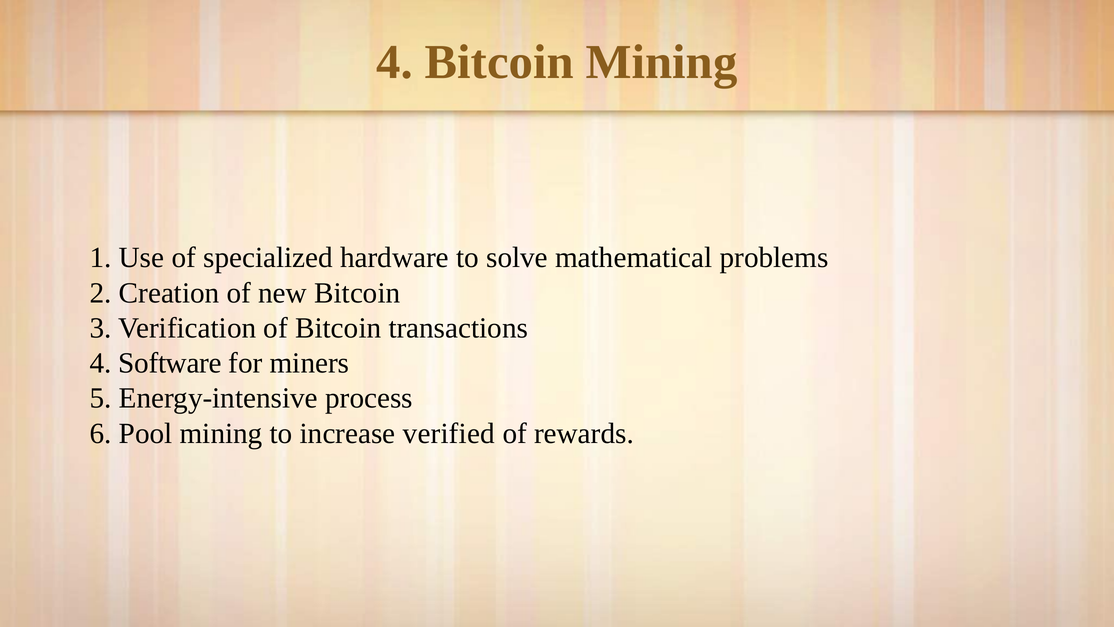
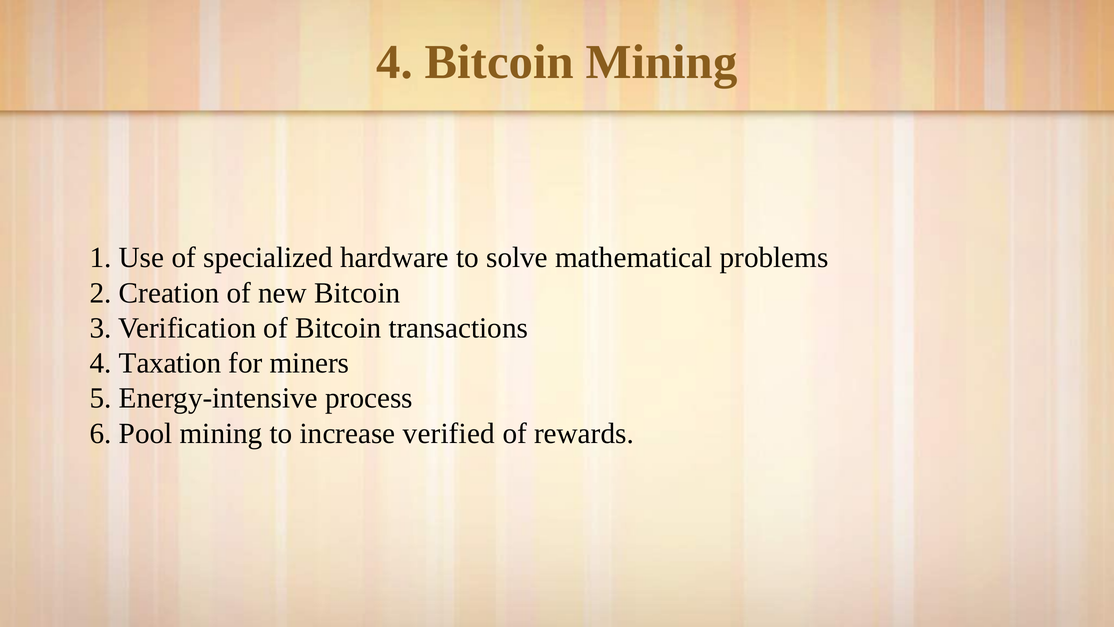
Software: Software -> Taxation (170, 363)
